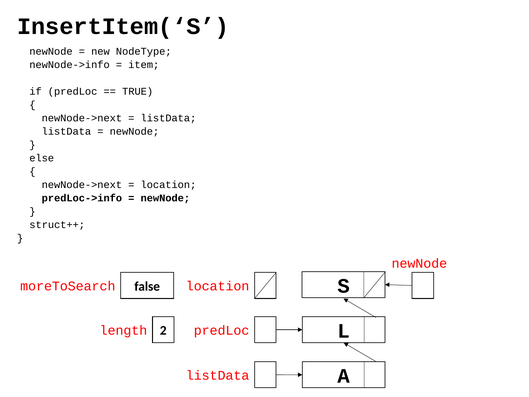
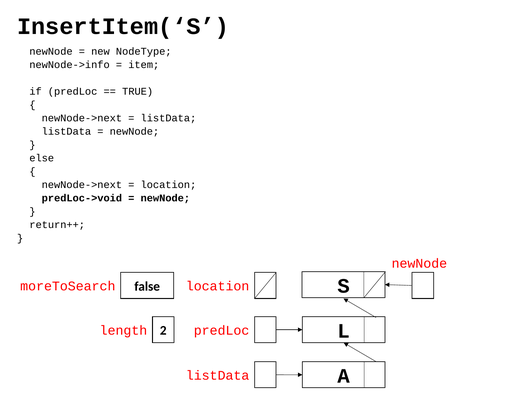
predLoc->info: predLoc->info -> predLoc->void (82, 198)
struct++: struct++ -> return++ (57, 225)
